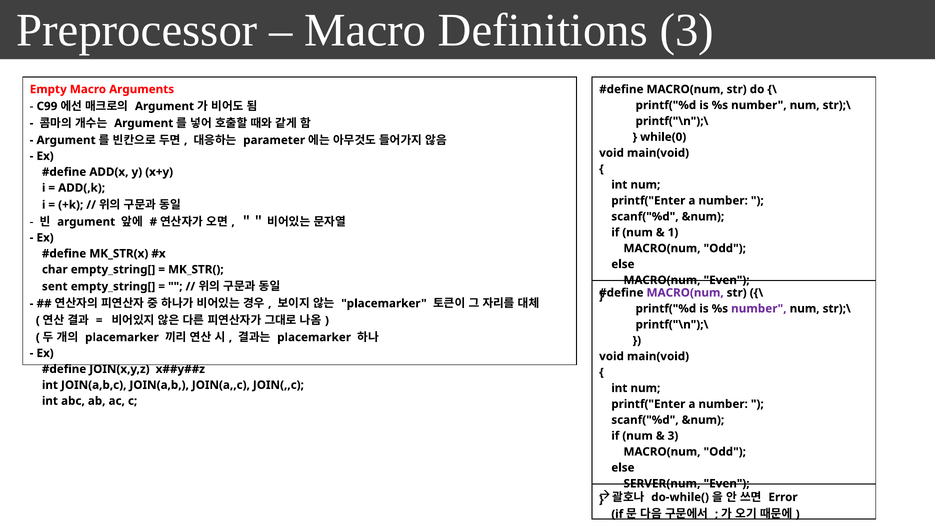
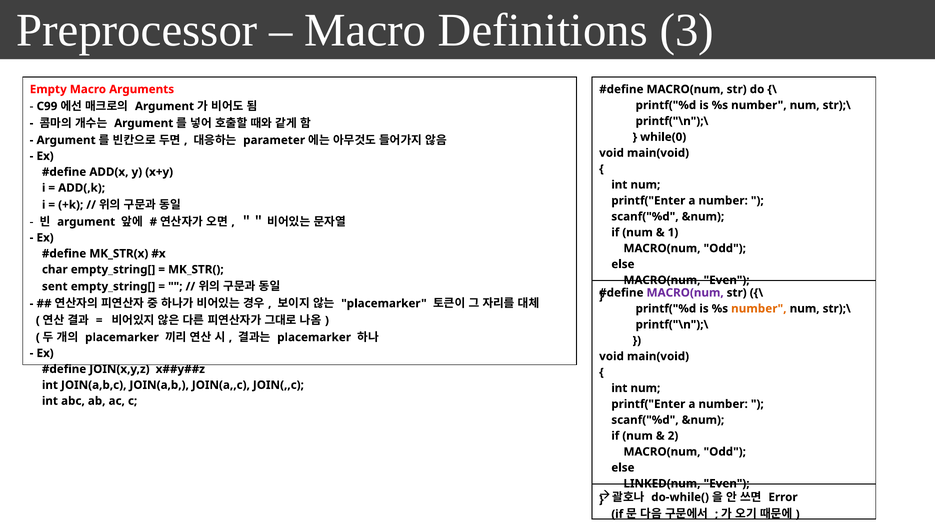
number colour: purple -> orange (759, 309)
3: 3 -> 2 (673, 436)
SERVER(num: SERVER(num -> LINKED(num (662, 484)
